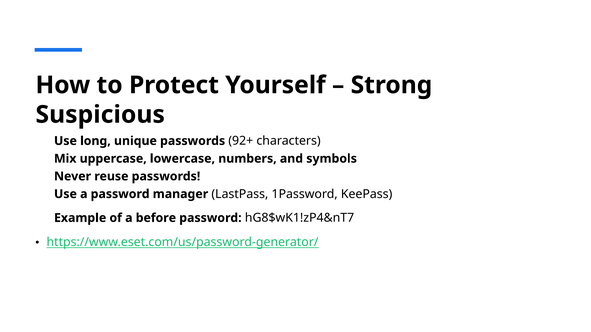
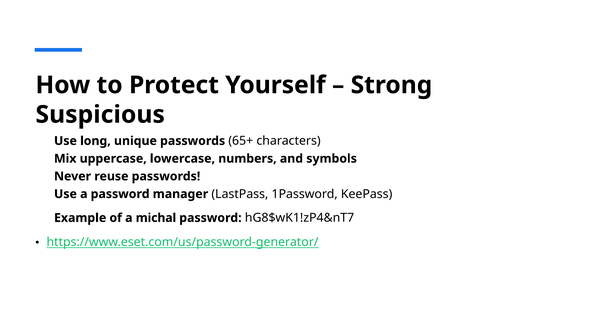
92+: 92+ -> 65+ (241, 141)
before: before -> michal (156, 218)
